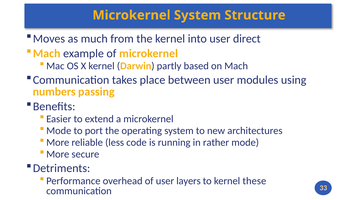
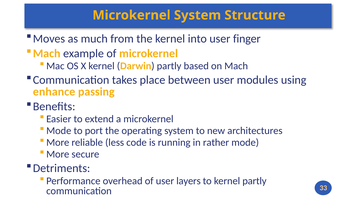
direct: direct -> finger (247, 39)
numbers: numbers -> enhance (54, 92)
kernel these: these -> partly (254, 181)
